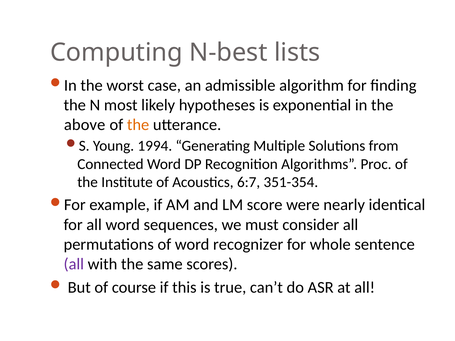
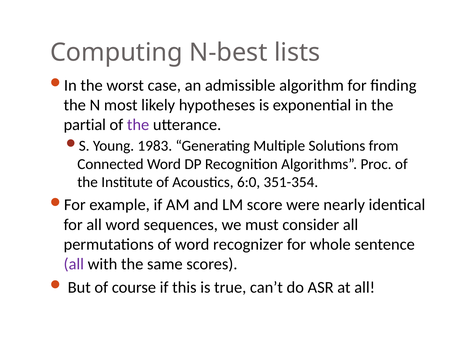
above: above -> partial (85, 125)
the colour: orange -> purple (138, 125)
1994: 1994 -> 1983 (155, 146)
6:7: 6:7 -> 6:0 (249, 182)
